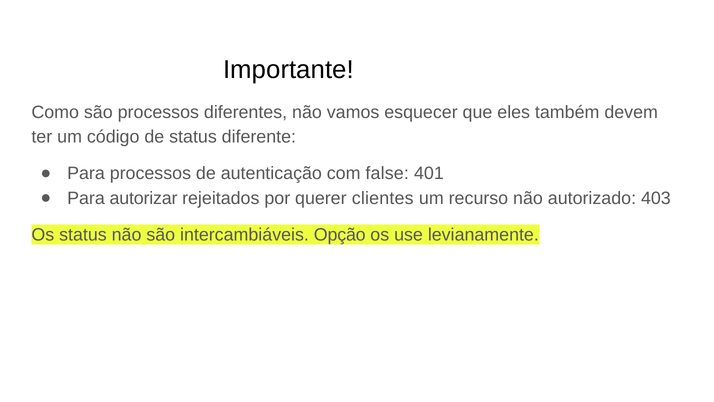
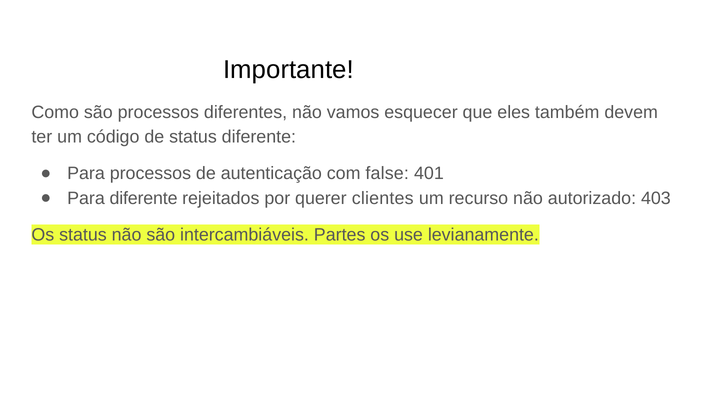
Para autorizar: autorizar -> diferente (144, 198)
Opção: Opção -> Partes (340, 235)
